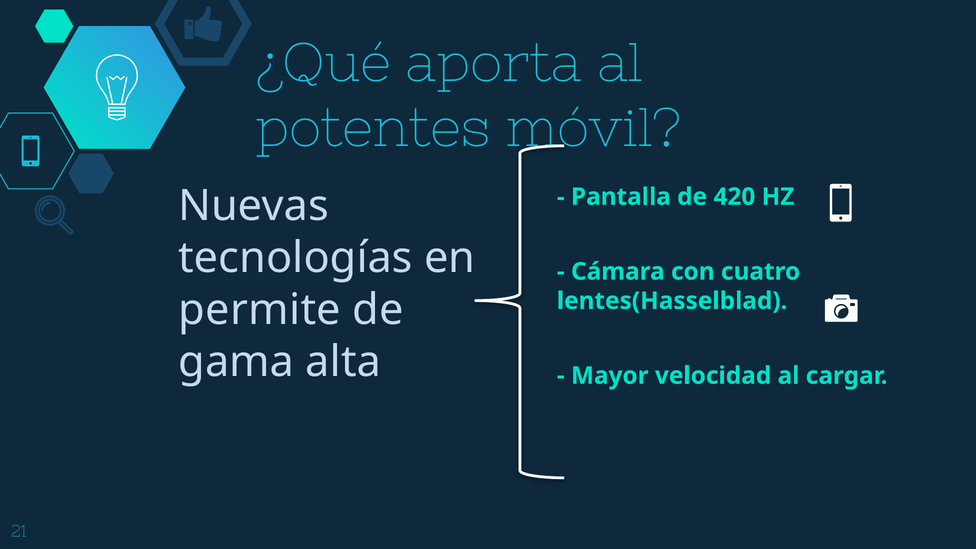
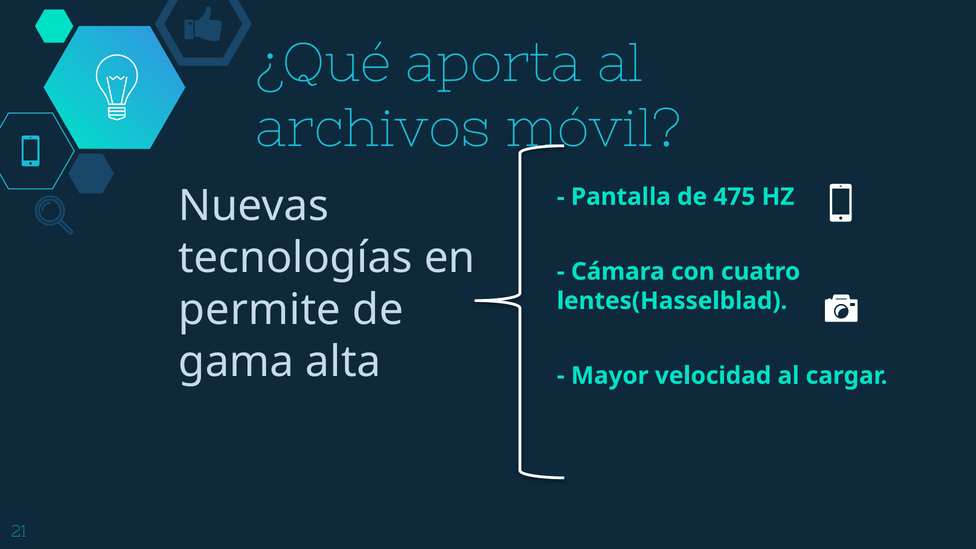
potentes: potentes -> archivos (373, 128)
420: 420 -> 475 (734, 197)
